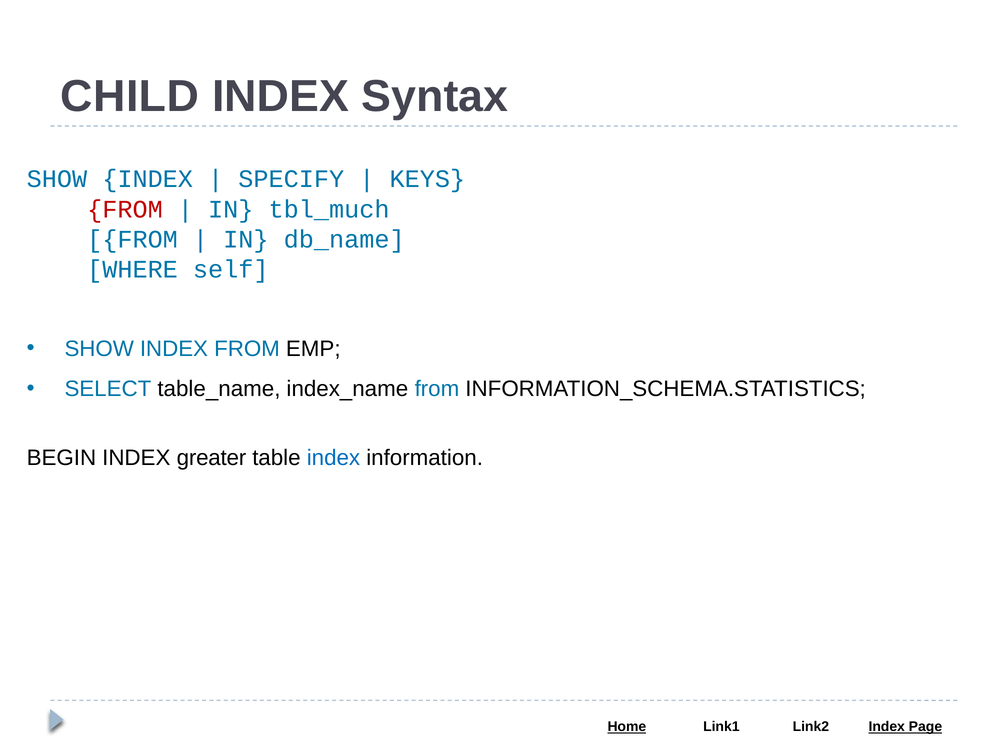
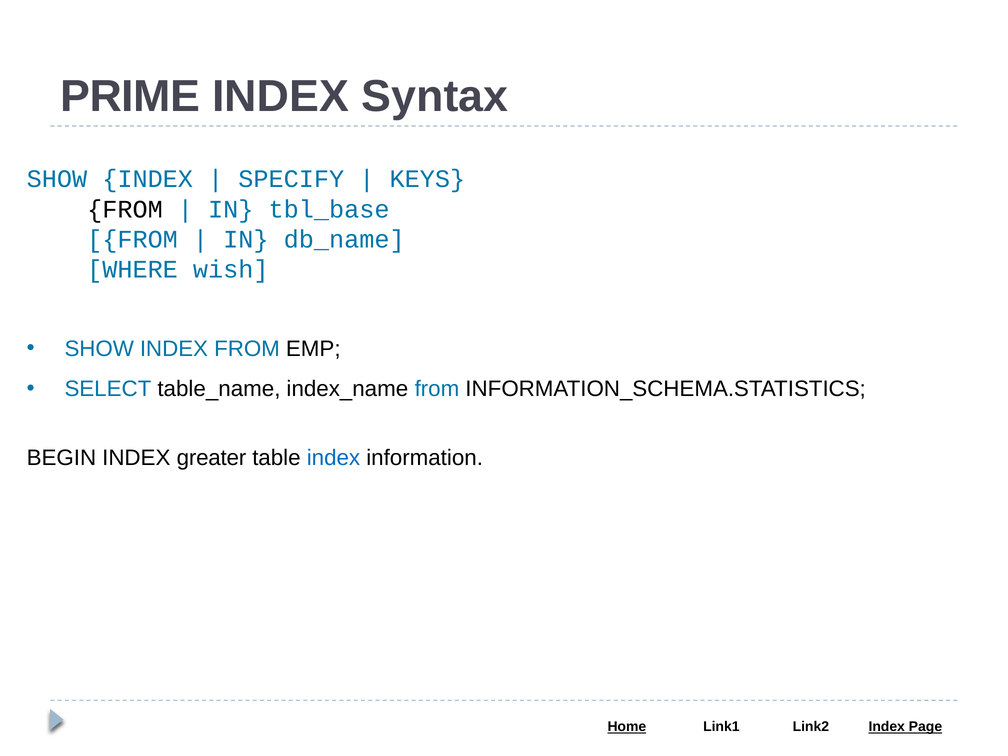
CHILD: CHILD -> PRIME (130, 97)
FROM colour: red -> black (125, 209)
tbl_much: tbl_much -> tbl_base (329, 209)
self: self -> wish (231, 270)
